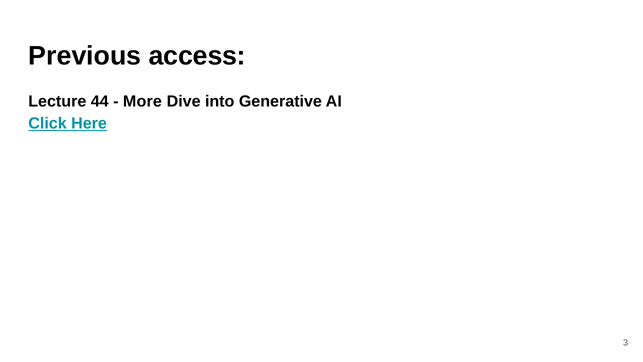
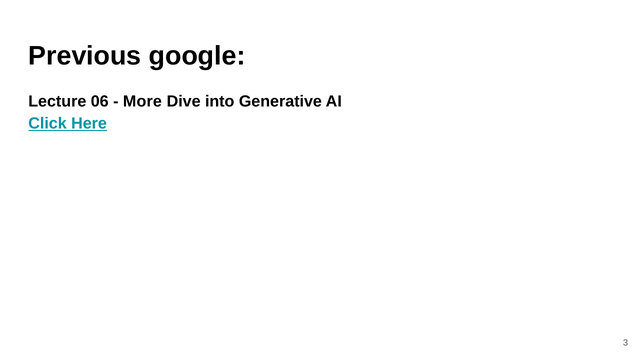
access: access -> google (197, 56)
44: 44 -> 06 (100, 101)
